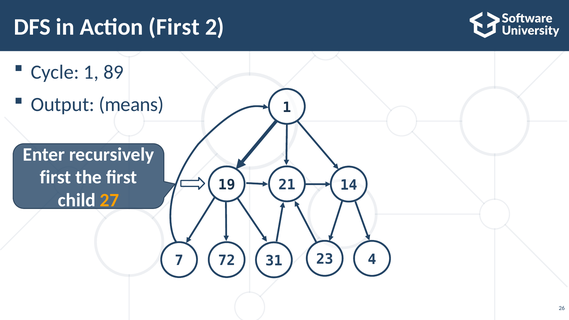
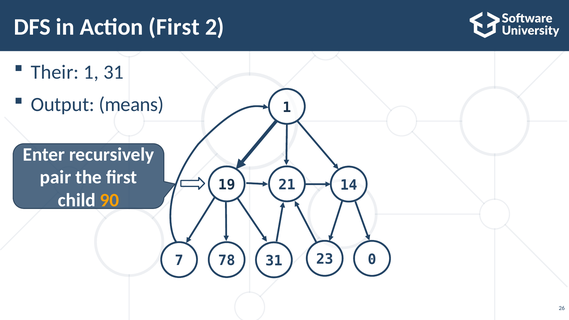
Cycle: Cycle -> Their (55, 72)
1 89: 89 -> 31 (114, 72)
first: first -> pair (55, 177)
27: 27 -> 90 (109, 200)
4: 4 -> 0 (372, 259)
72: 72 -> 78 (227, 261)
